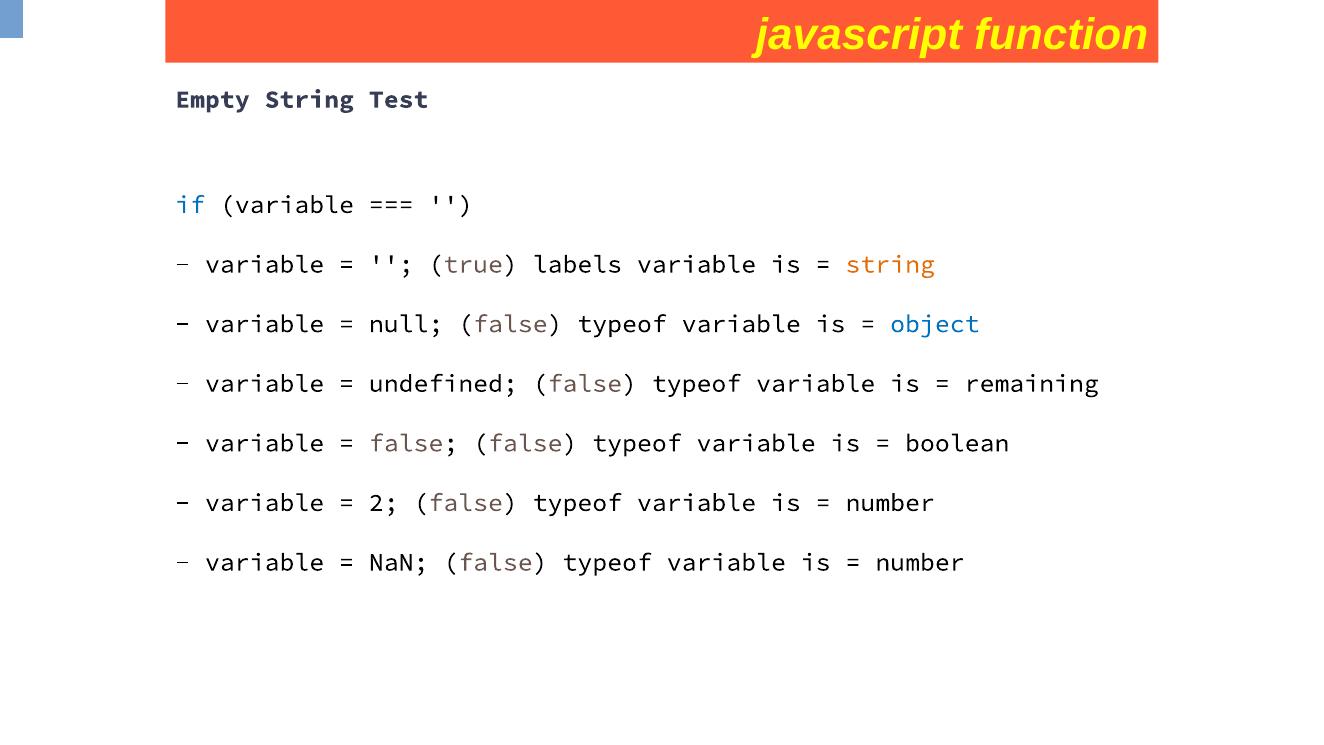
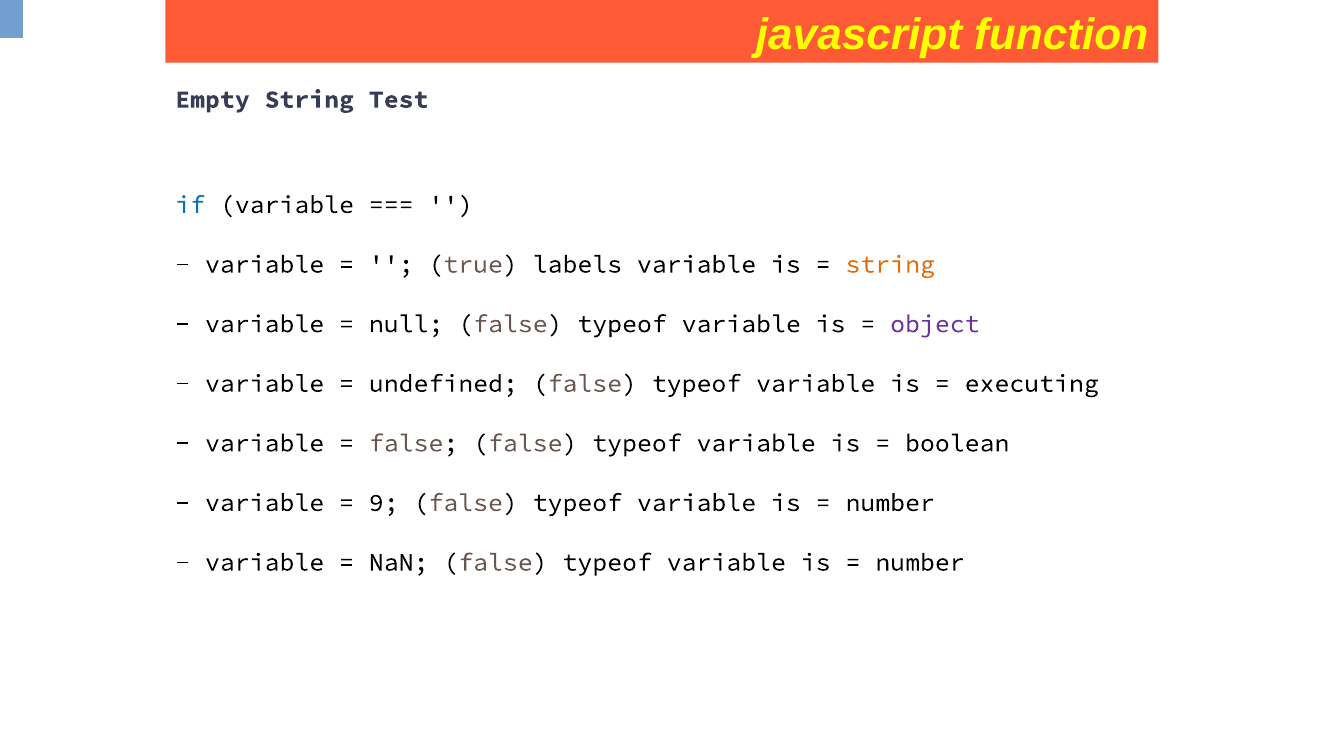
object colour: blue -> purple (935, 324)
remaining: remaining -> executing (1032, 383)
2: 2 -> 9 (384, 503)
